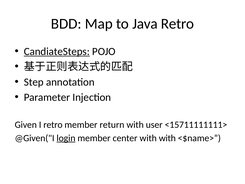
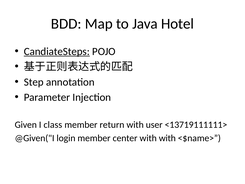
Java Retro: Retro -> Hotel (177, 24)
I retro: retro -> class (53, 125)
<15711111111>: <15711111111> -> <13719111111> (196, 125)
login underline: present -> none (66, 138)
